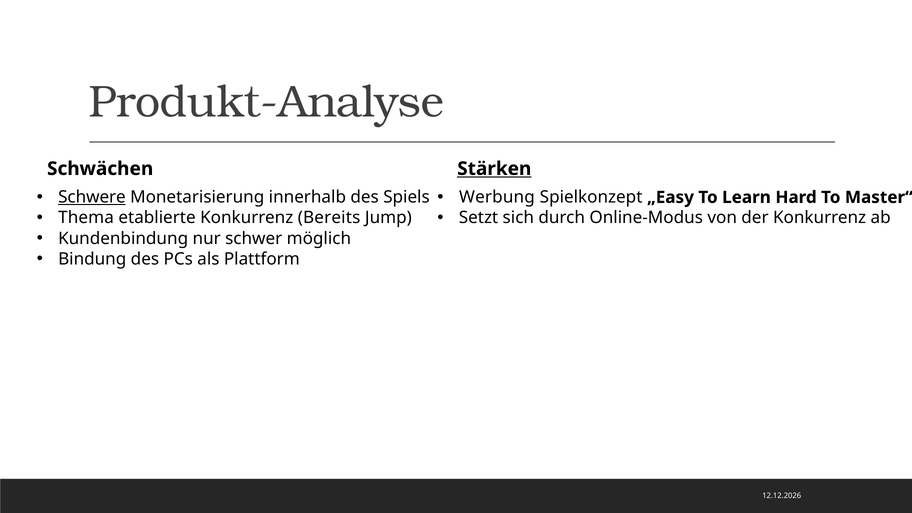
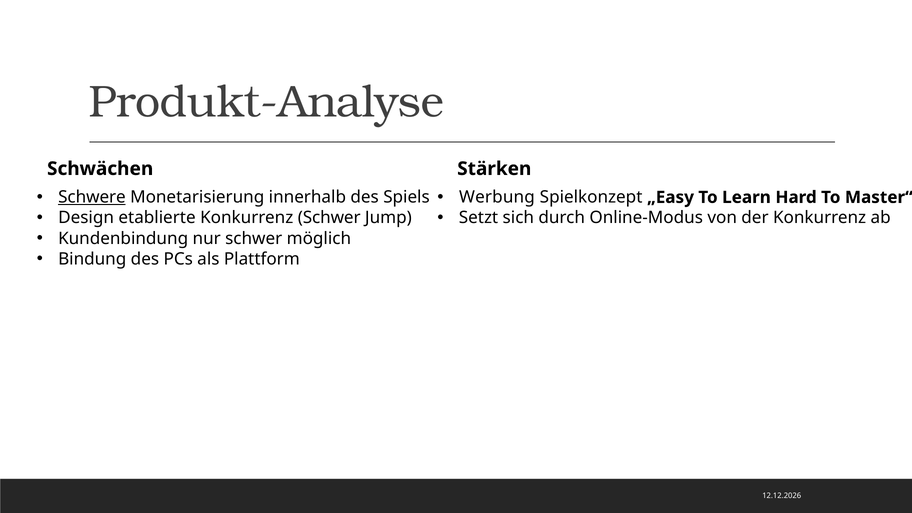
Stärken underline: present -> none (494, 169)
Thema: Thema -> Design (86, 218)
Konkurrenz Bereits: Bereits -> Schwer (329, 218)
